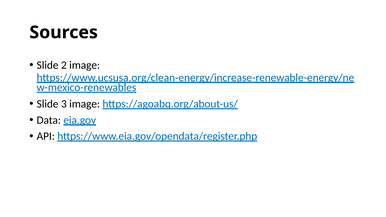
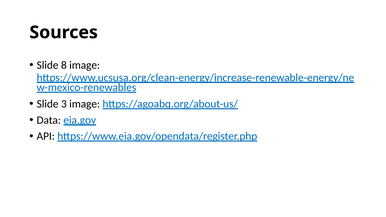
2: 2 -> 8 (64, 65)
